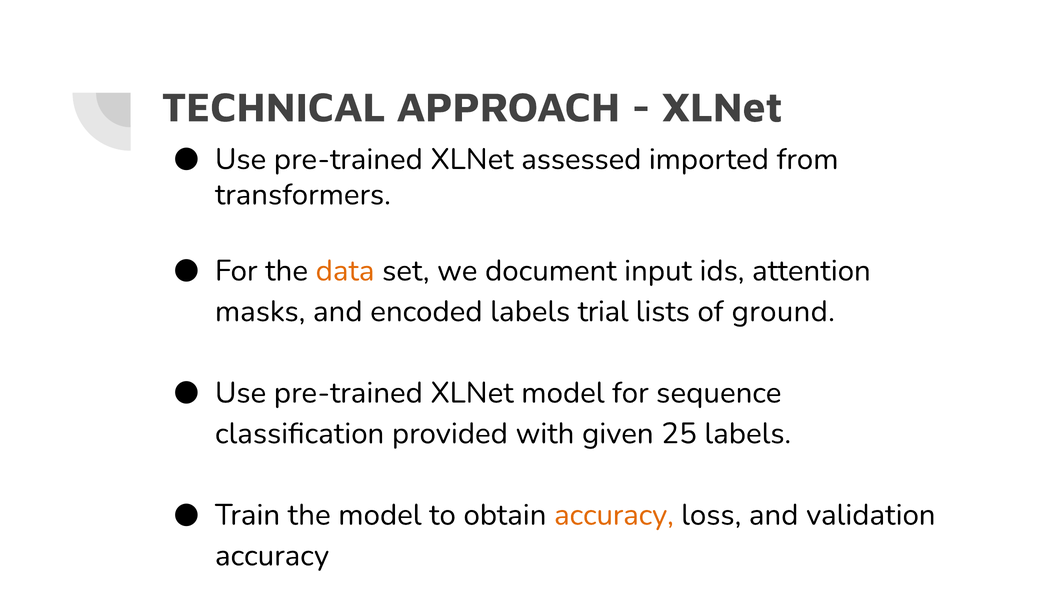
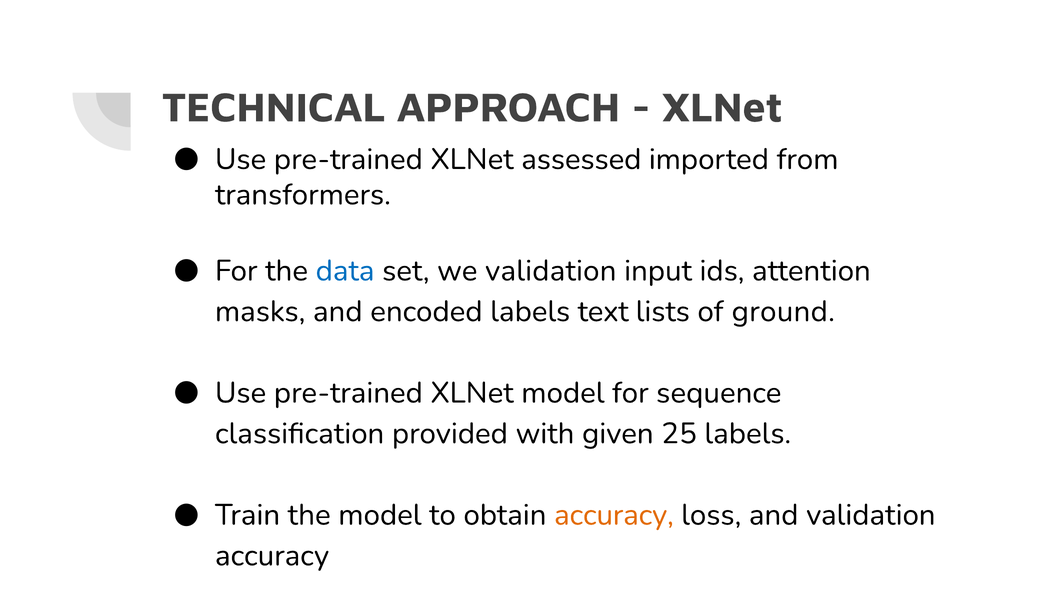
data colour: orange -> blue (345, 271)
we document: document -> validation (551, 271)
trial: trial -> text (603, 311)
